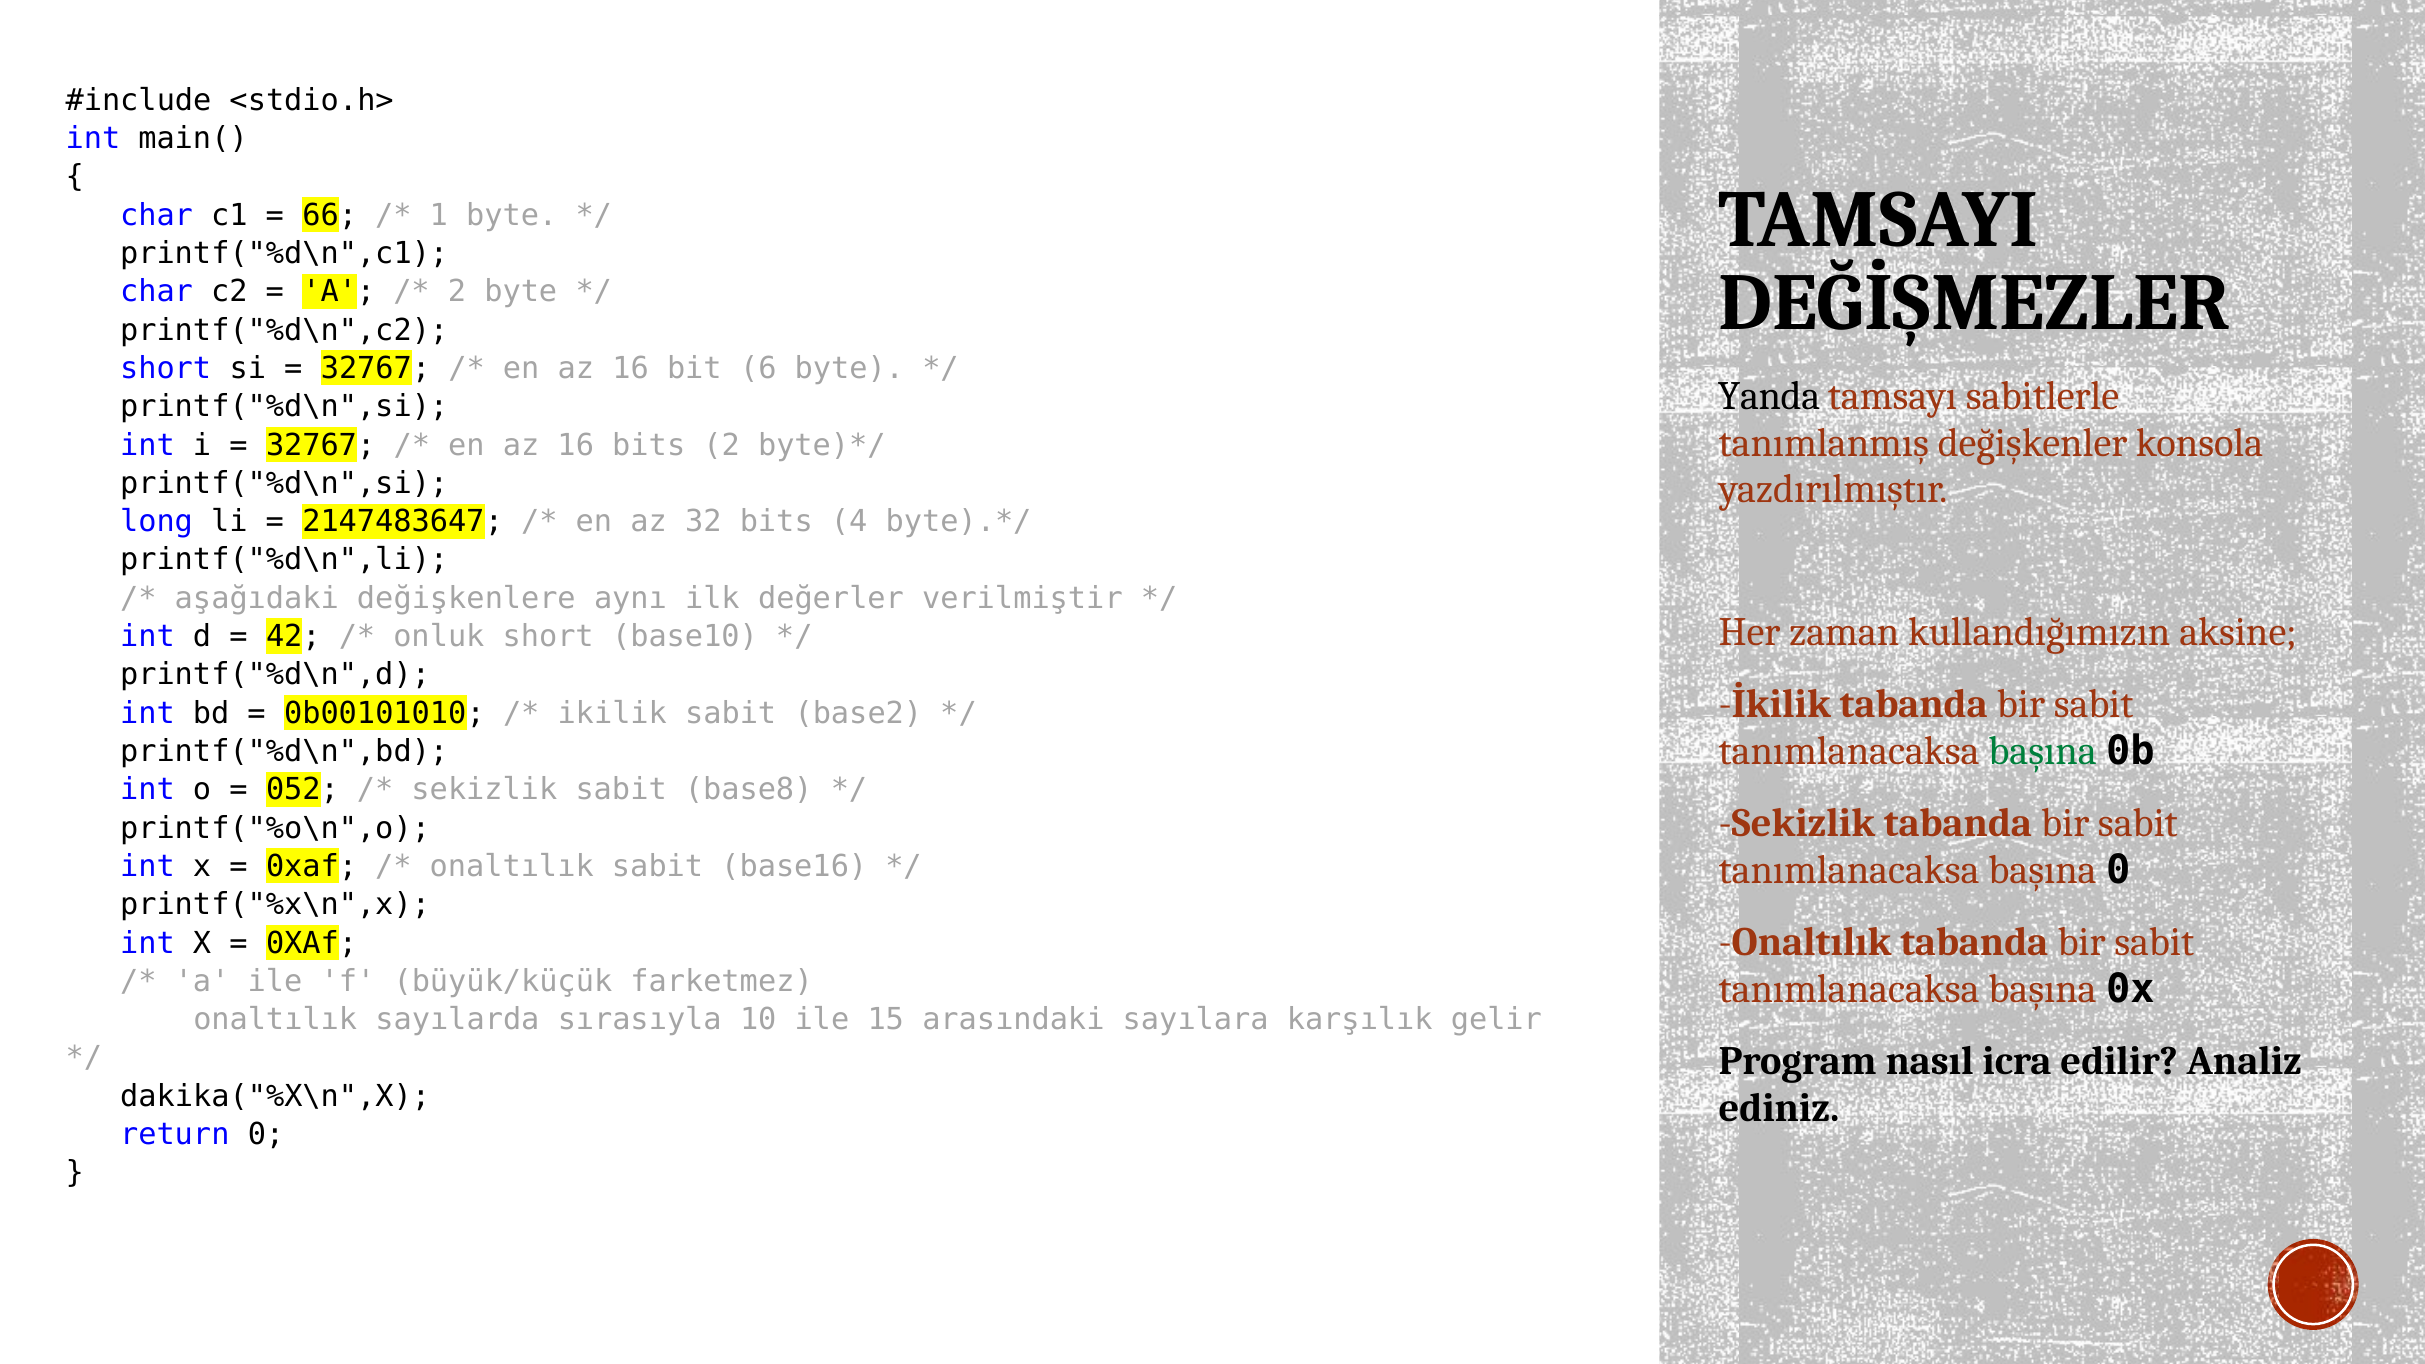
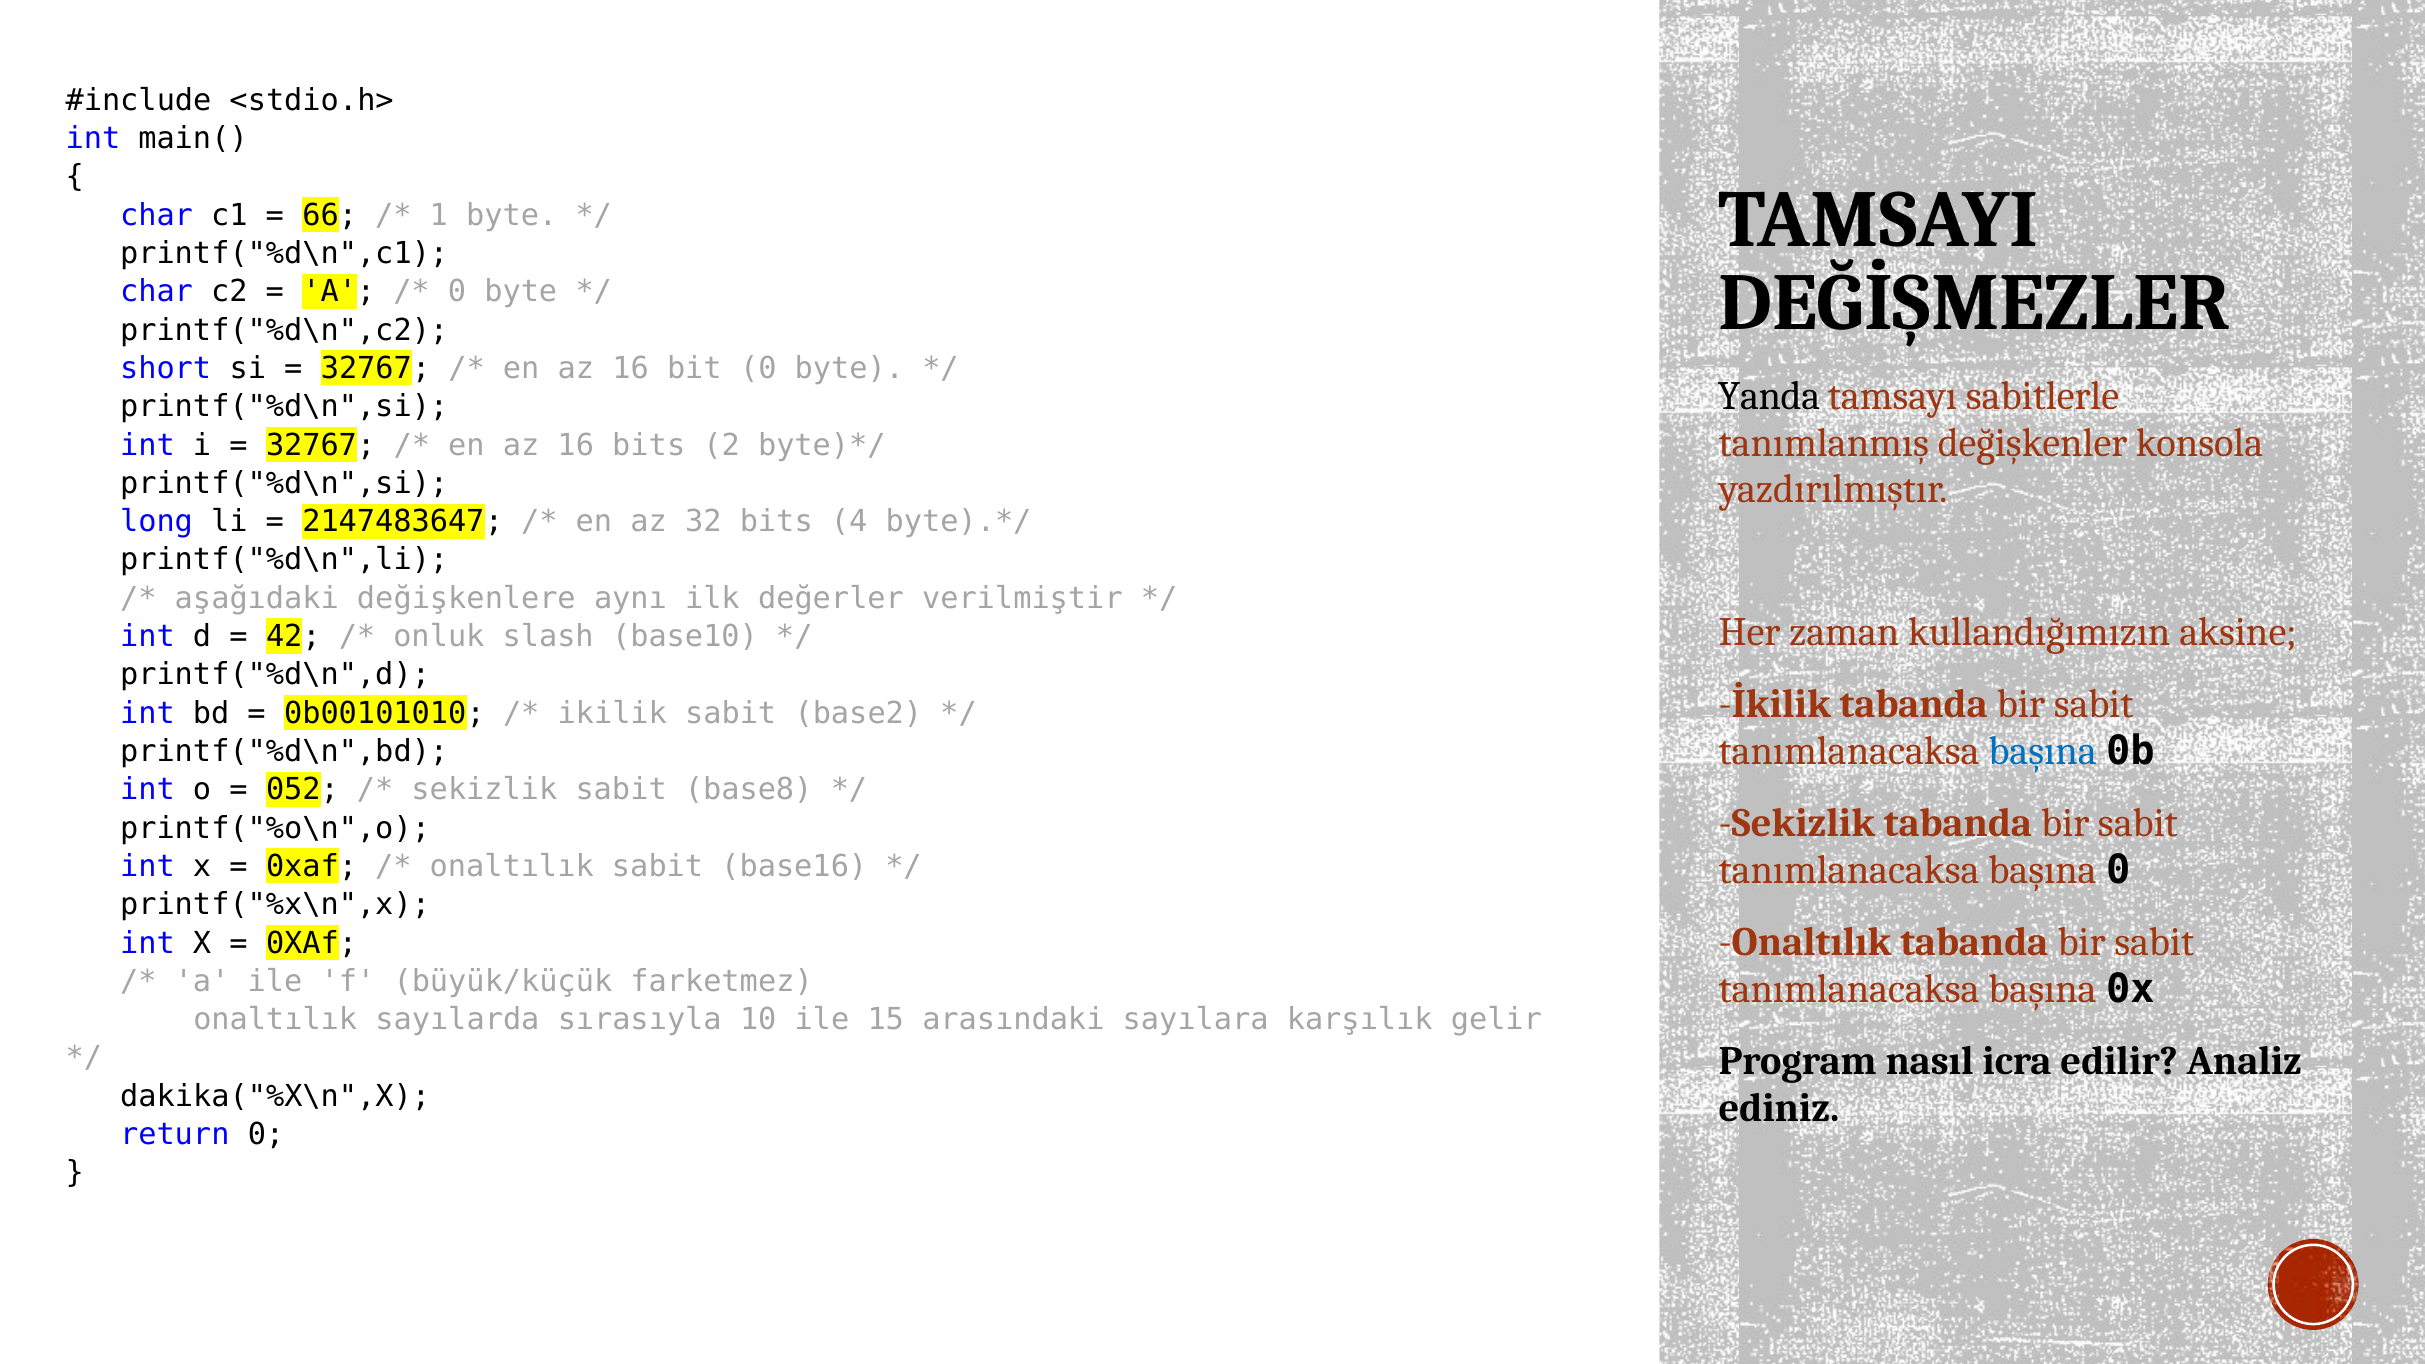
2: 2 -> 0 (457, 292)
bit 6: 6 -> 0 (758, 368)
onluk short: short -> slash (548, 637)
başına colour: green -> blue (2043, 752)
